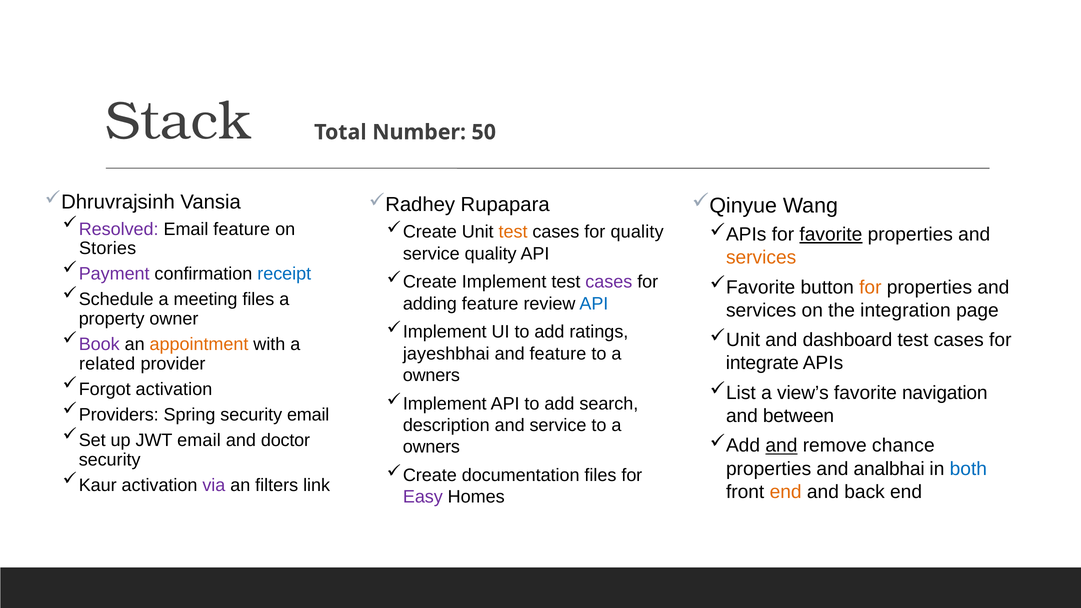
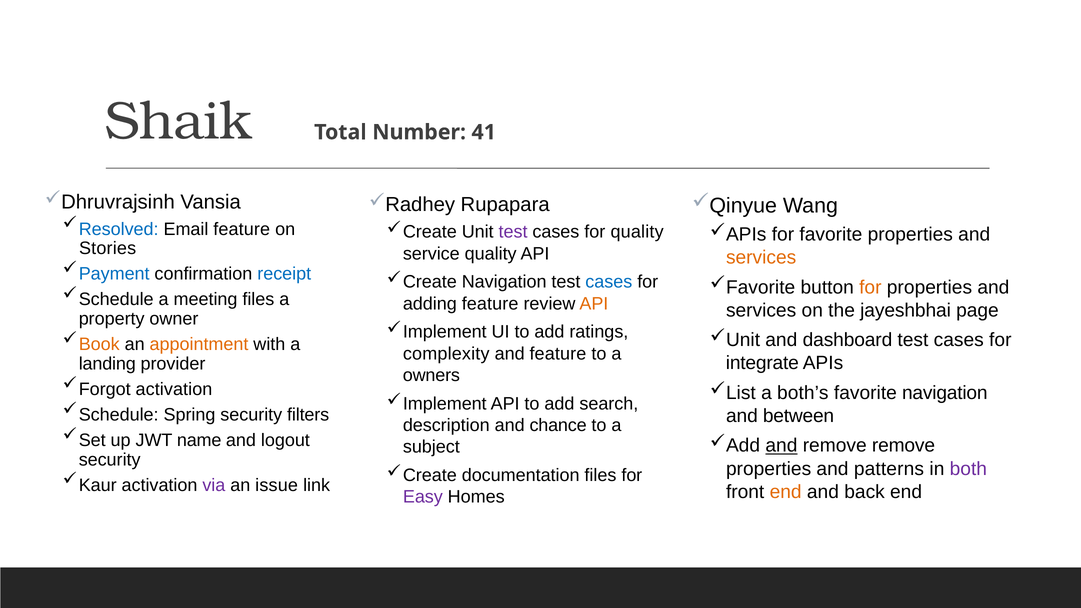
Stack: Stack -> Shaik (178, 121)
50: 50 -> 41 (484, 132)
Resolved colour: purple -> blue (119, 229)
test colour: orange -> purple (513, 232)
favorite underline: present -> none (831, 235)
Payment colour: purple -> blue (114, 274)
Implement: Implement -> Navigation (504, 282)
cases colour: purple -> blue (609, 282)
API colour: blue -> orange (594, 304)
integration: integration -> jayeshbhai (906, 310)
Book colour: purple -> orange (99, 344)
jayeshbhai: jayeshbhai -> complexity (446, 354)
related: related -> landing (107, 364)
view’s: view’s -> both’s (803, 393)
Providers: Providers -> Schedule (119, 415)
security email: email -> filters (308, 415)
and service: service -> chance (558, 425)
JWT email: email -> name (199, 440)
doctor: doctor -> logout (285, 440)
remove chance: chance -> remove (904, 446)
owners: owners -> subject (431, 447)
analbhai: analbhai -> patterns (889, 469)
both colour: blue -> purple (968, 469)
filters: filters -> issue (277, 485)
